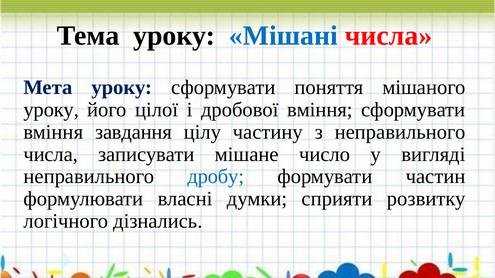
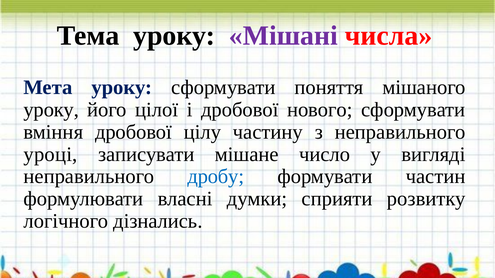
Мішані colour: blue -> purple (283, 36)
дробової вміння: вміння -> нового (320, 110)
вміння завдання: завдання -> дробової (133, 132)
числа: числа -> уроці (50, 154)
